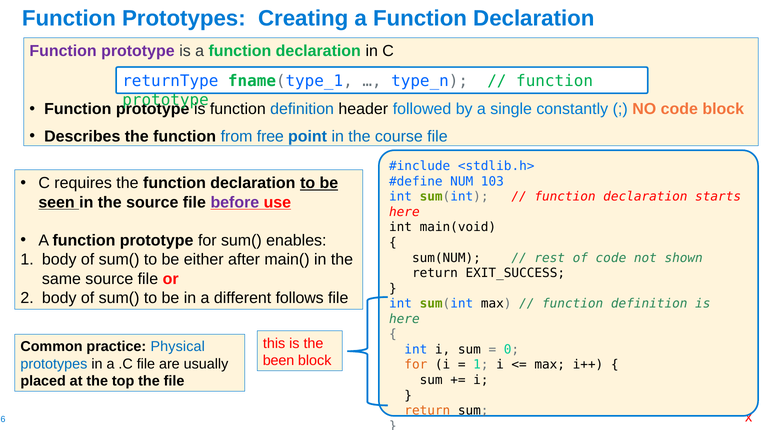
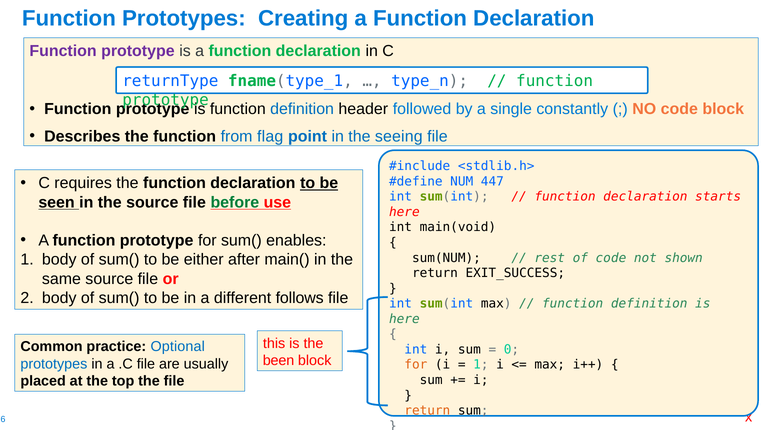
free: free -> flag (270, 136)
course: course -> seeing (399, 136)
103: 103 -> 447 (492, 182)
before colour: purple -> green (235, 202)
Physical: Physical -> Optional (178, 347)
